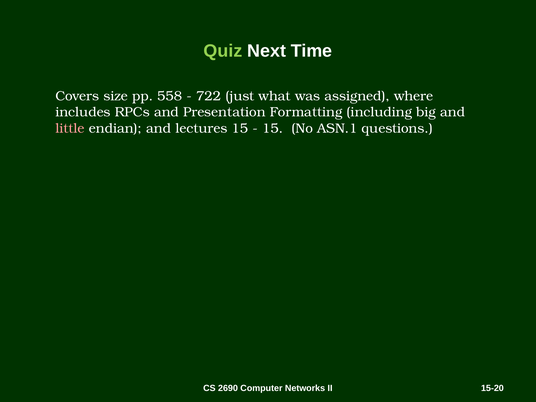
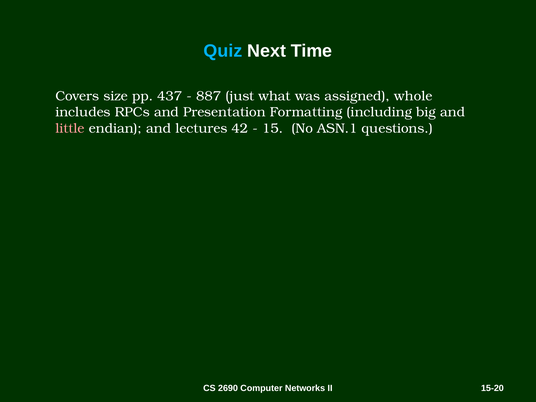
Quiz colour: light green -> light blue (223, 51)
558: 558 -> 437 (170, 96)
722: 722 -> 887 (209, 96)
where: where -> whole (413, 96)
lectures 15: 15 -> 42 (240, 128)
